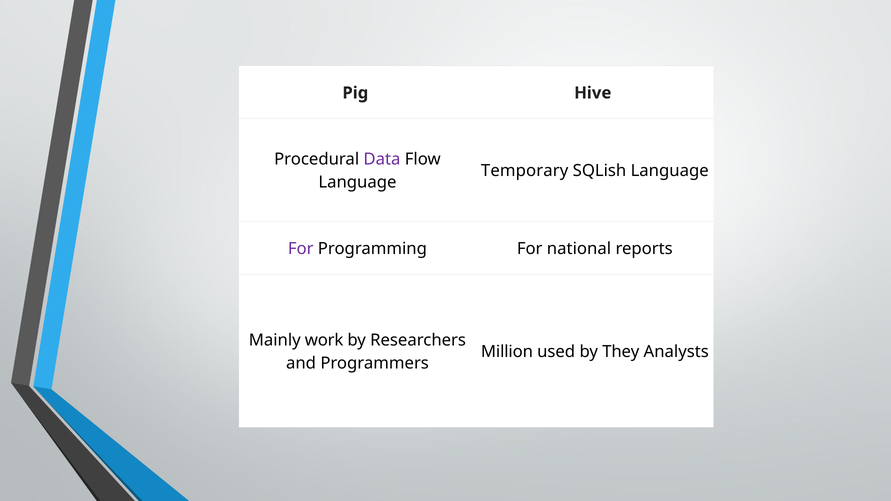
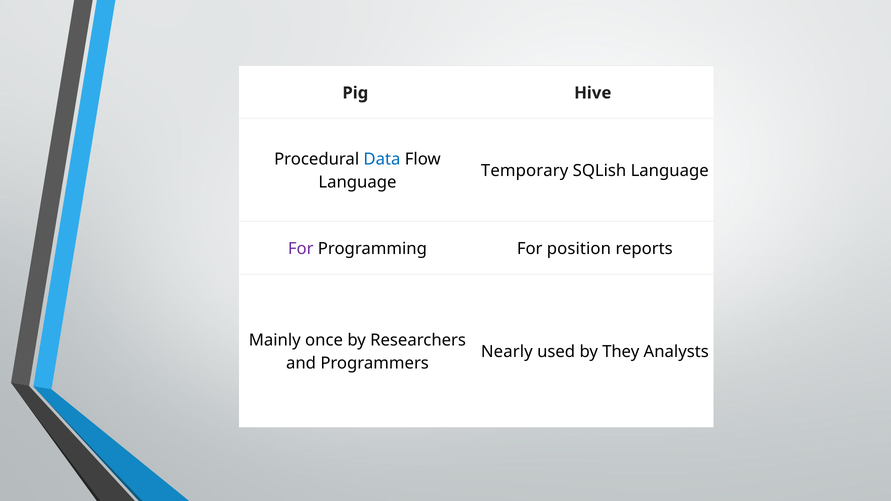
Data colour: purple -> blue (382, 160)
national: national -> position (579, 249)
work: work -> once (324, 341)
Million: Million -> Nearly (507, 352)
